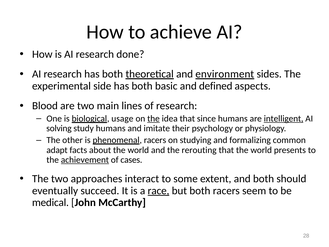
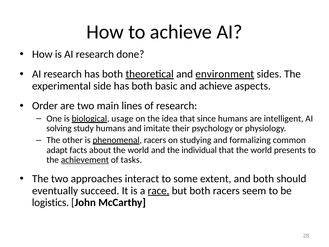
and defined: defined -> achieve (216, 86)
Blood: Blood -> Order (45, 106)
the underline: present -> none (153, 118)
intelligent underline: present -> none (284, 118)
rerouting: rerouting -> individual (199, 150)
cases: cases -> tasks (131, 160)
medical: medical -> logistics (50, 202)
